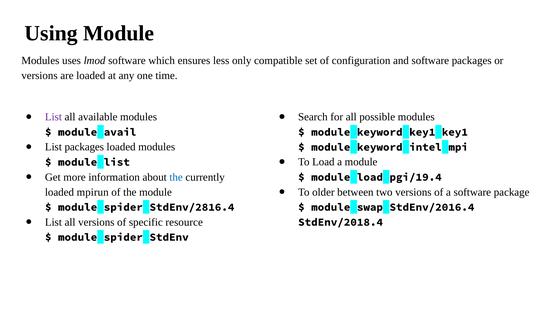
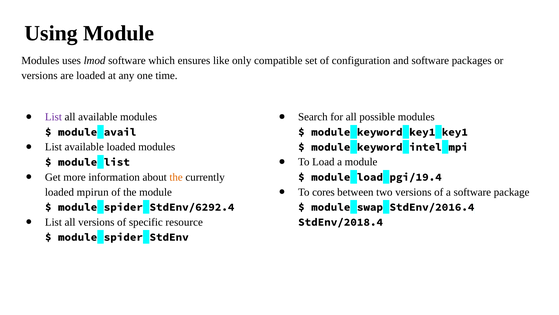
less: less -> like (221, 61)
List packages: packages -> available (84, 147)
the colour: blue -> orange (176, 177)
older: older -> cores (323, 192)
StdEnv/2816.4: StdEnv/2816.4 -> StdEnv/6292.4 (192, 207)
